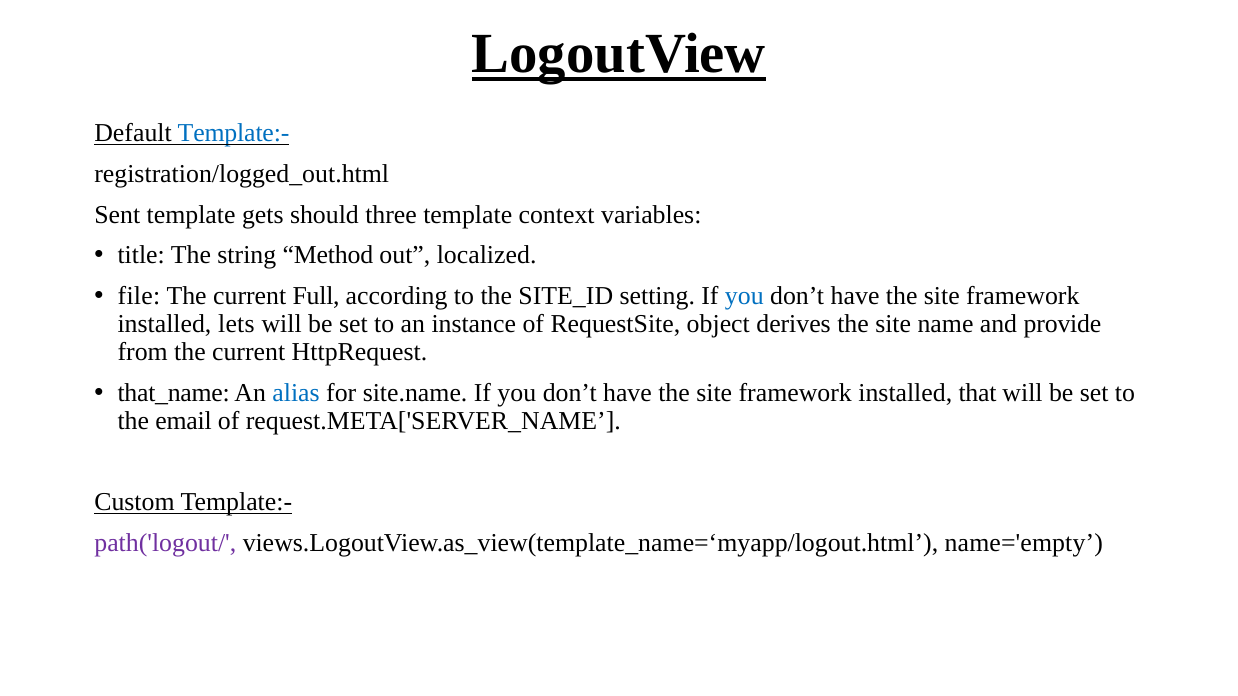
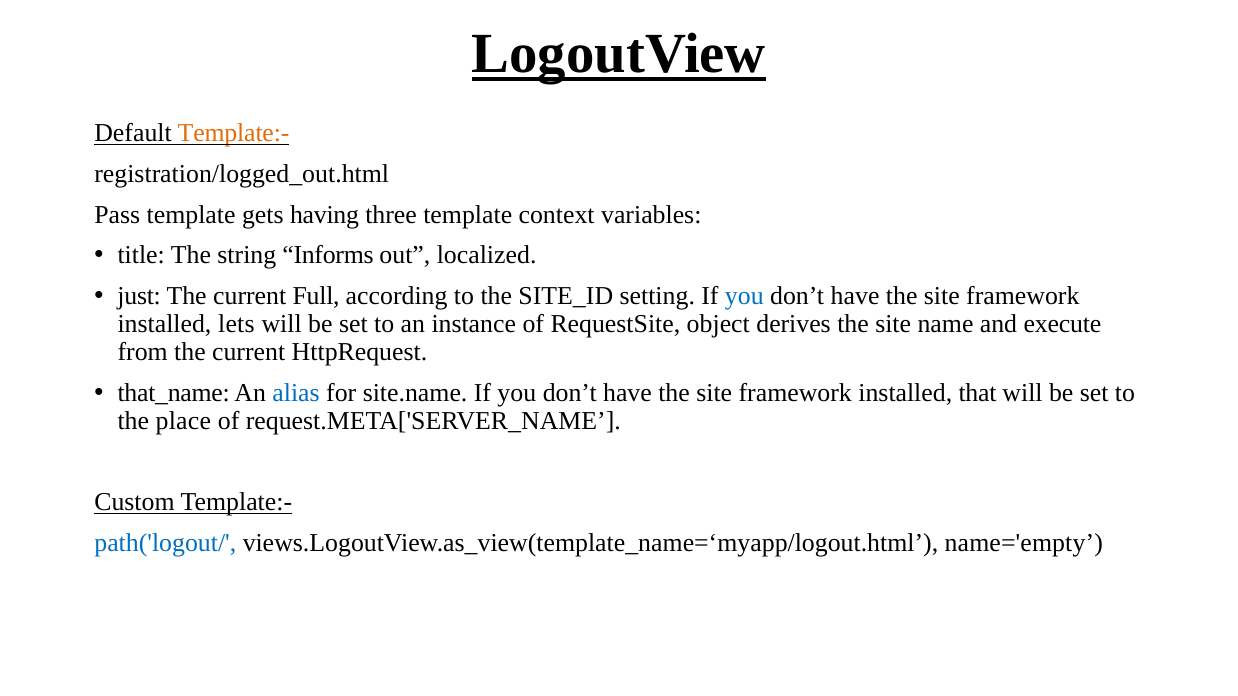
Template:- colour: blue -> orange (234, 133)
Sent: Sent -> Pass (117, 215)
should: should -> having (325, 215)
Method: Method -> Informs (328, 255)
file: file -> just (139, 296)
provide: provide -> execute (1062, 324)
email: email -> place (183, 421)
path('logout/ colour: purple -> blue (165, 543)
